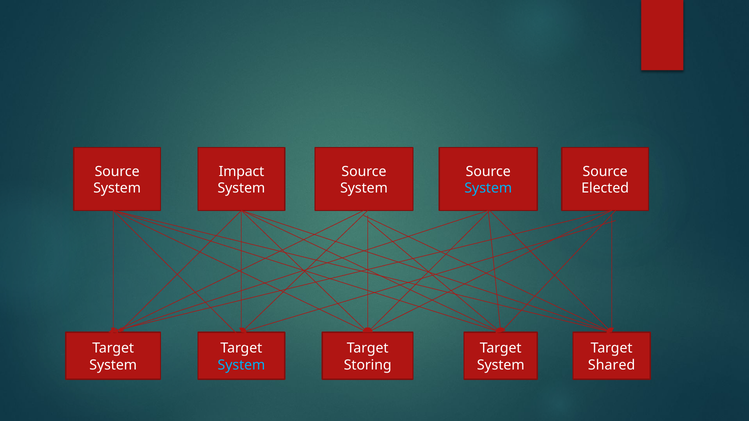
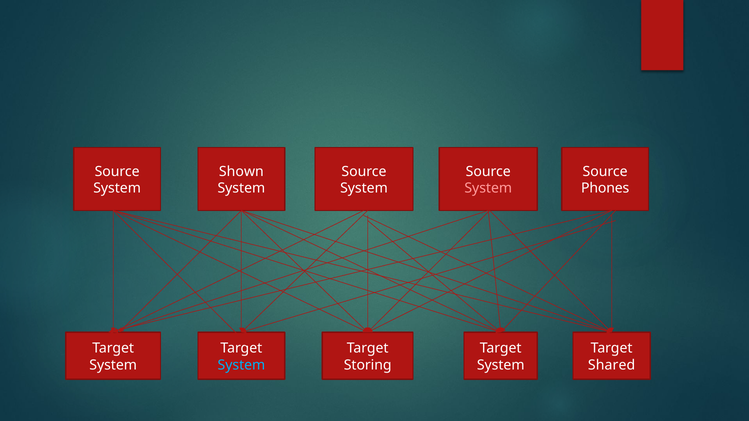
Impact: Impact -> Shown (241, 172)
System colour: light blue -> pink (488, 188)
Elected: Elected -> Phones (605, 188)
